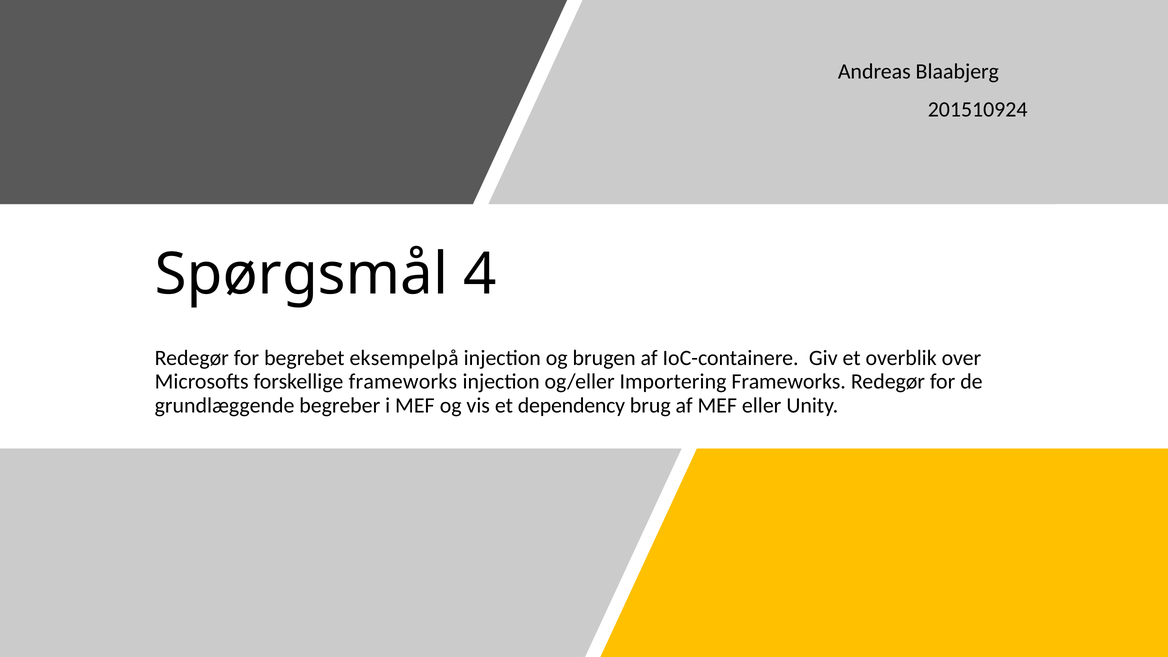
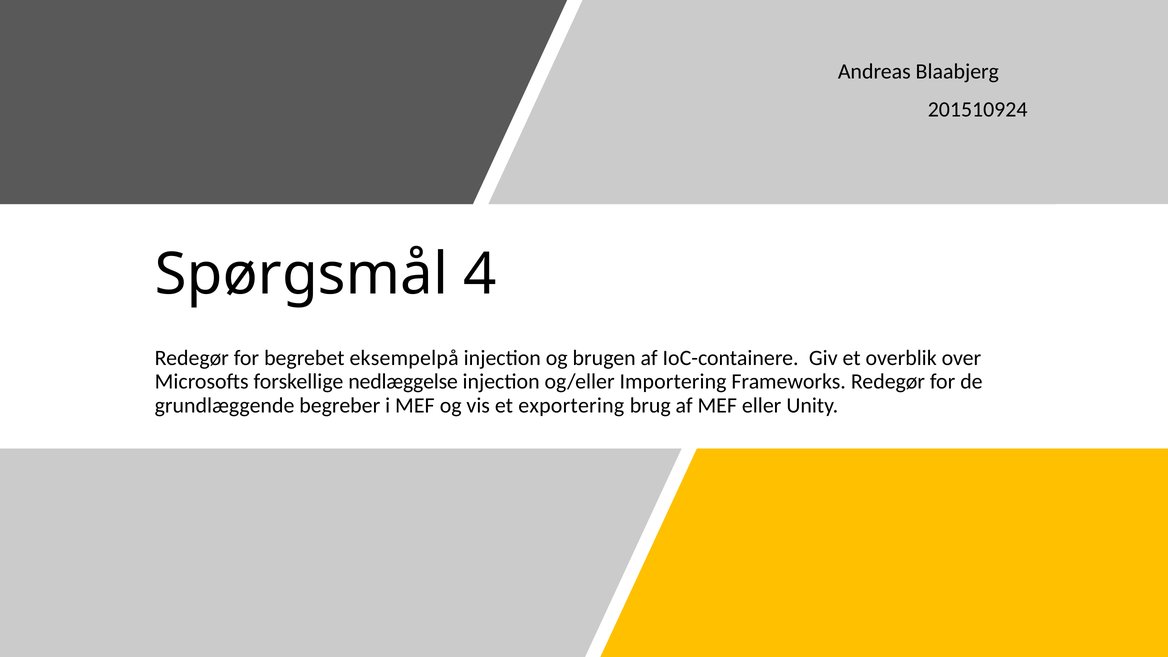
forskellige frameworks: frameworks -> nedlæggelse (403, 382)
dependency: dependency -> exportering (571, 405)
